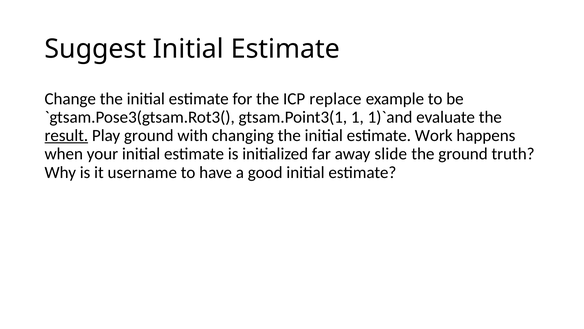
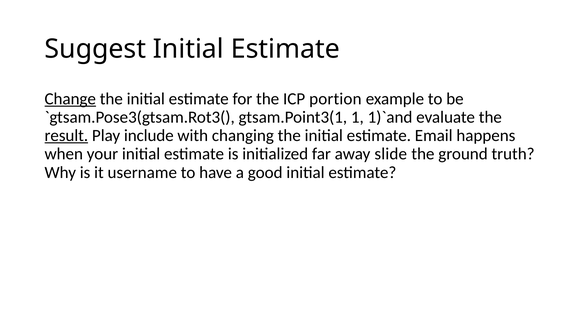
Change underline: none -> present (70, 99)
replace: replace -> portion (335, 99)
Play ground: ground -> include (149, 135)
Work: Work -> Email (434, 135)
